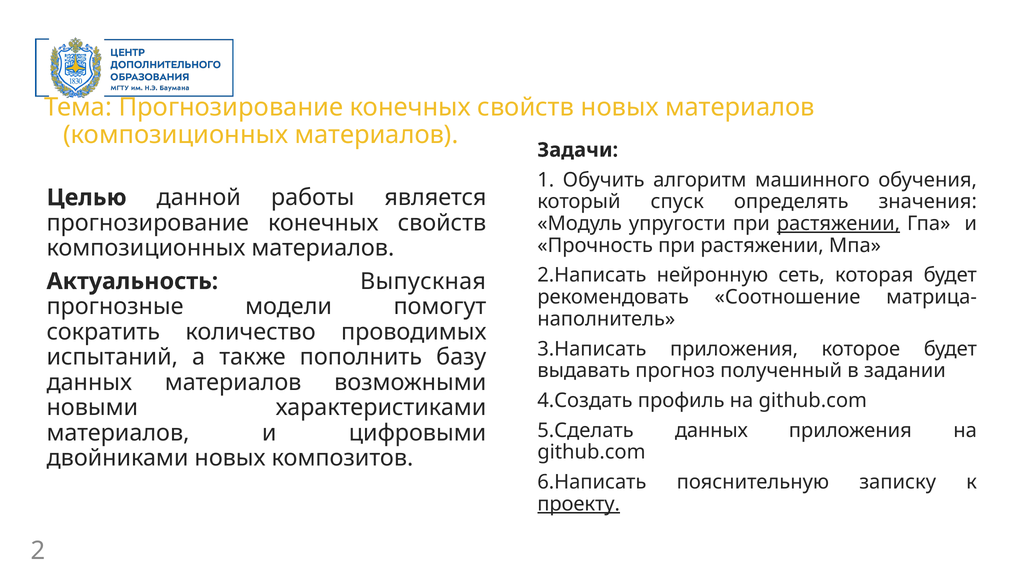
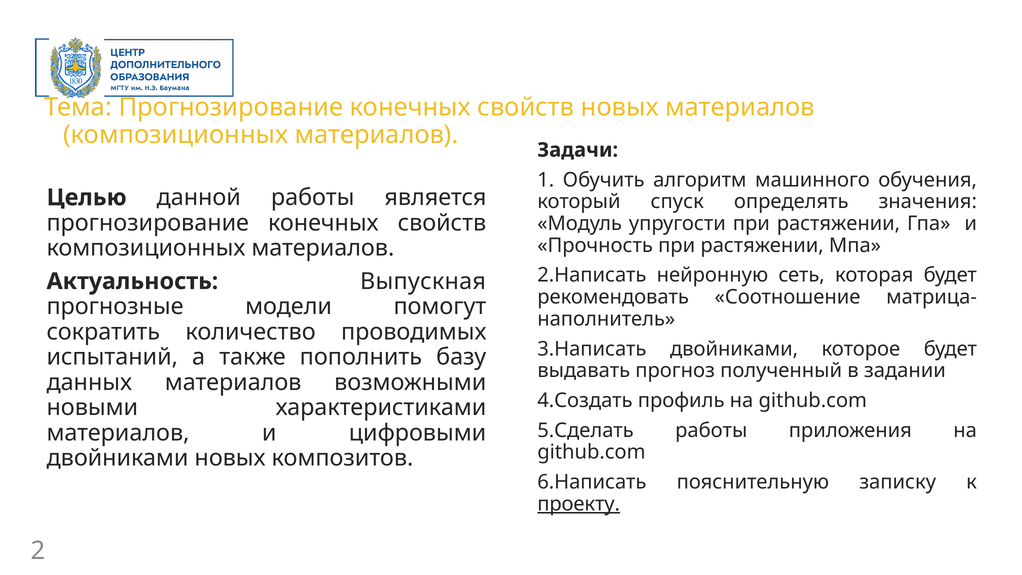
растяжении underline: present -> none (838, 224)
3.Написать приложения: приложения -> двойниками (734, 349)
5.Сделать данных: данных -> работы (711, 430)
